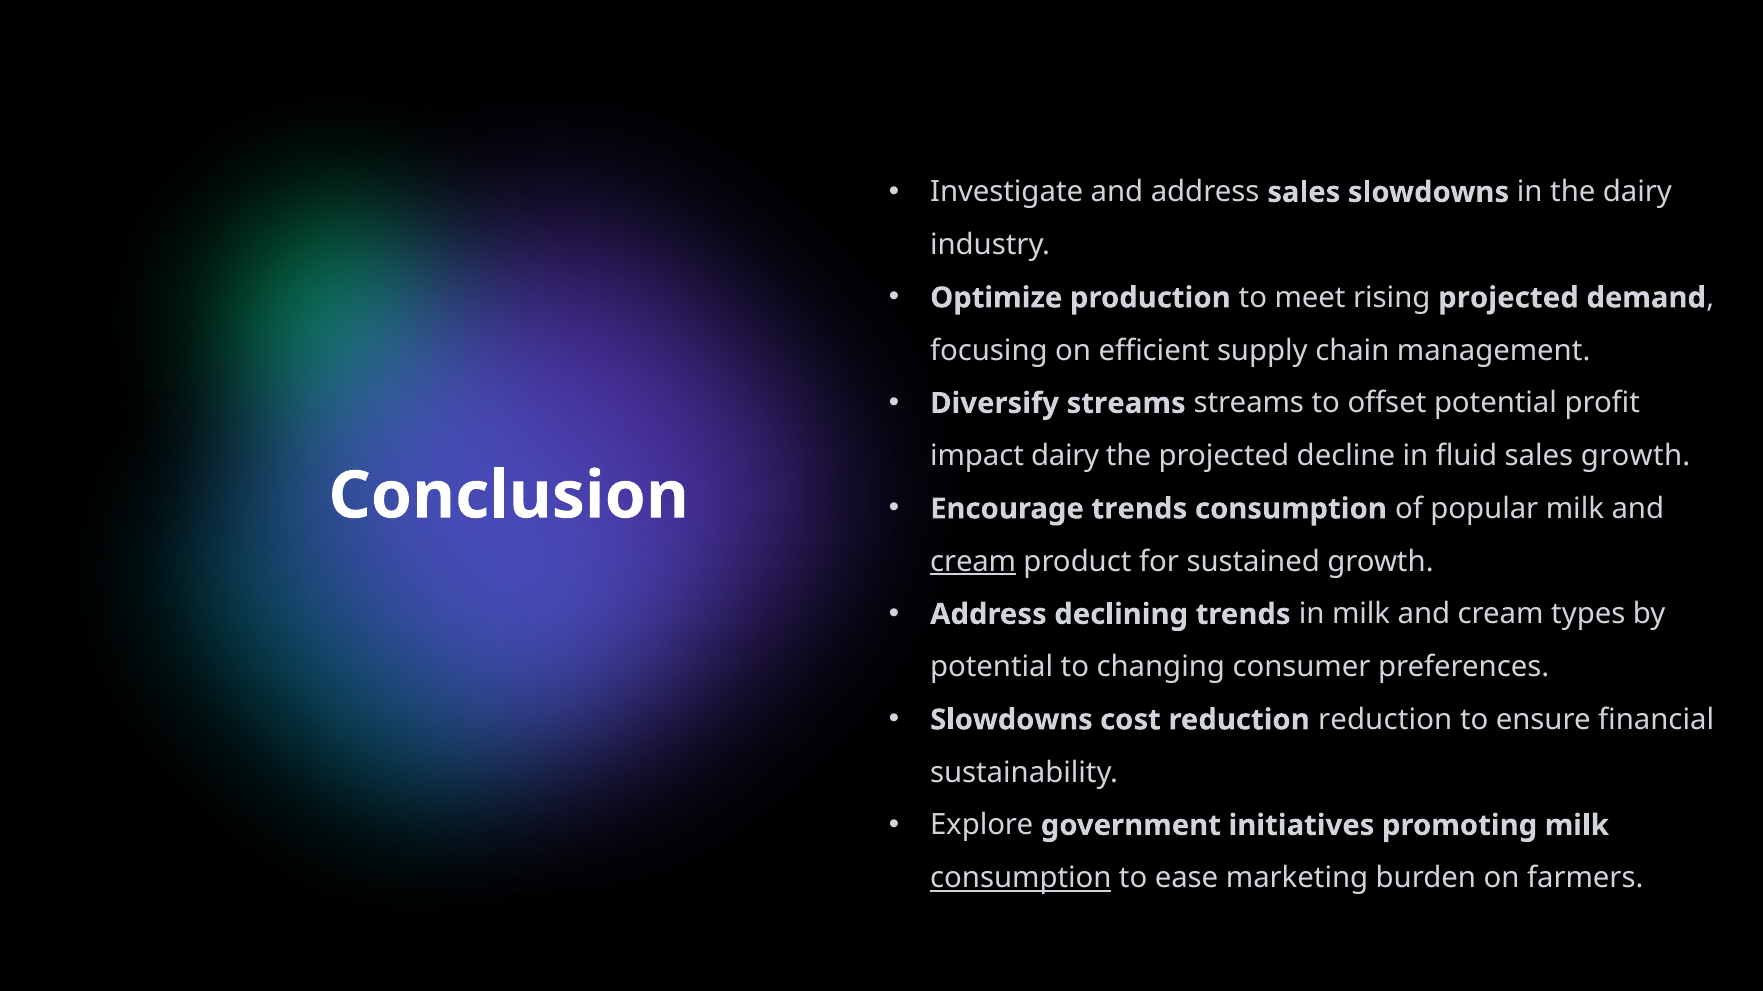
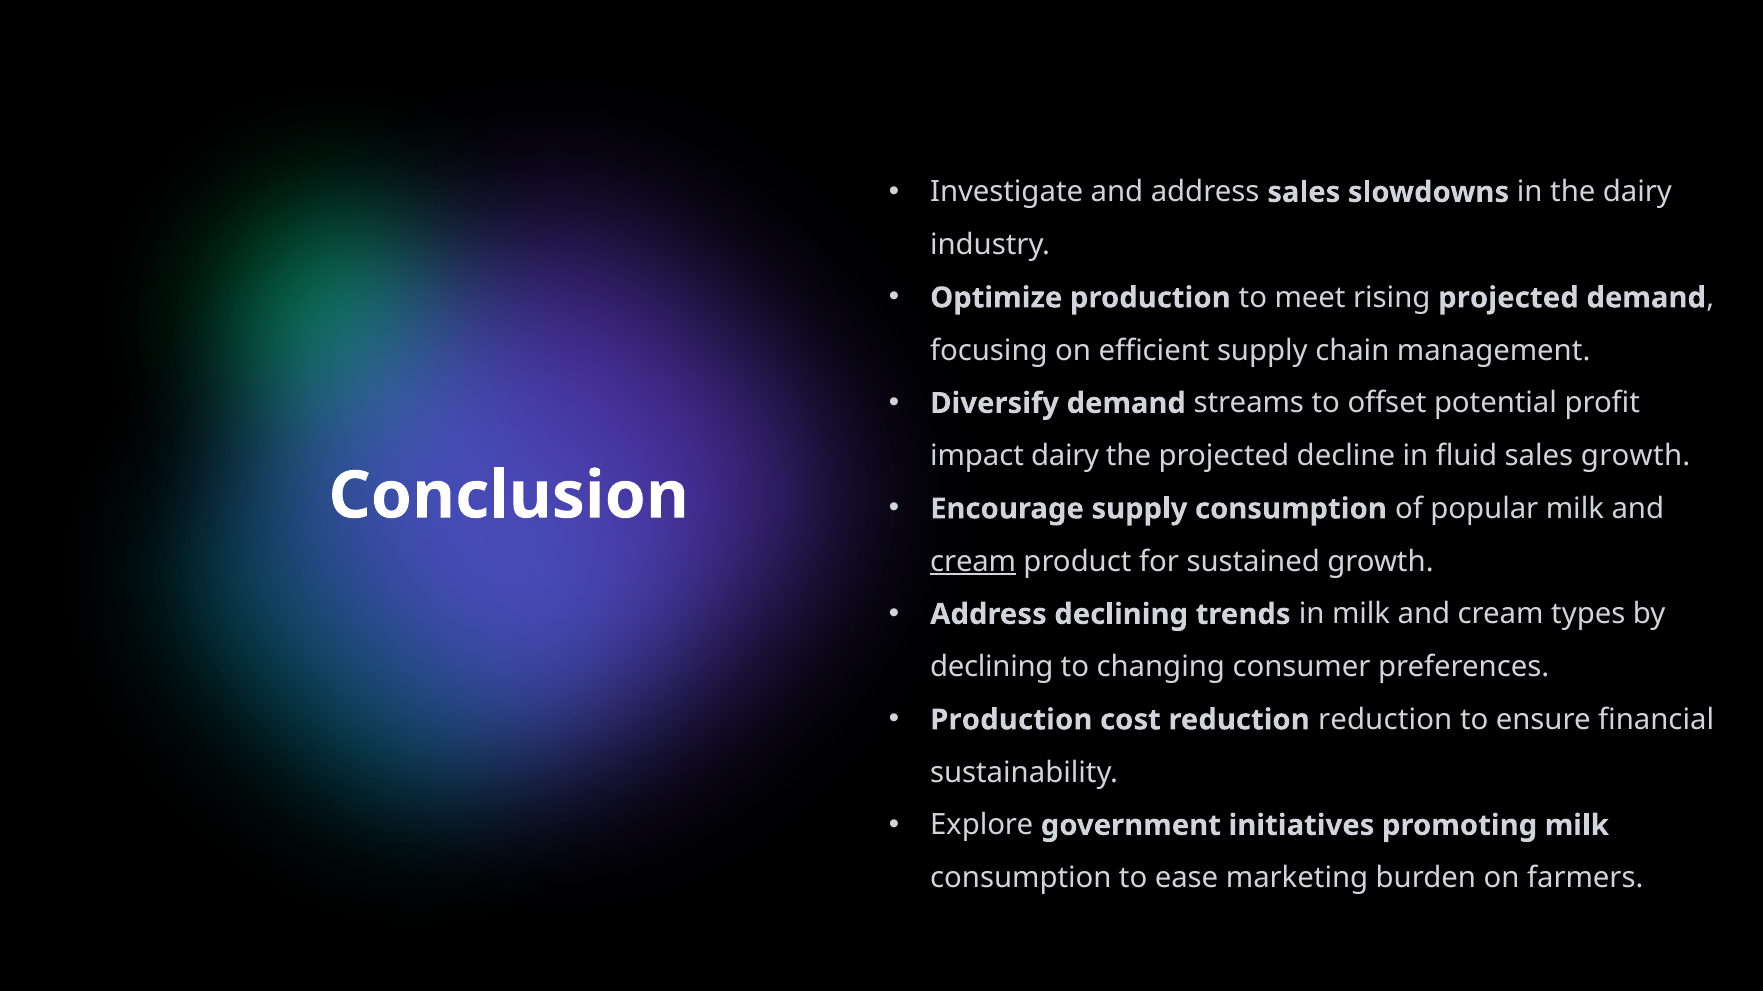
Diversify streams: streams -> demand (1126, 404)
Encourage trends: trends -> supply (1139, 509)
potential: potential -> declining (992, 668)
Slowdowns: Slowdowns -> Production (1011, 720)
consumption underline: present -> none (1021, 879)
